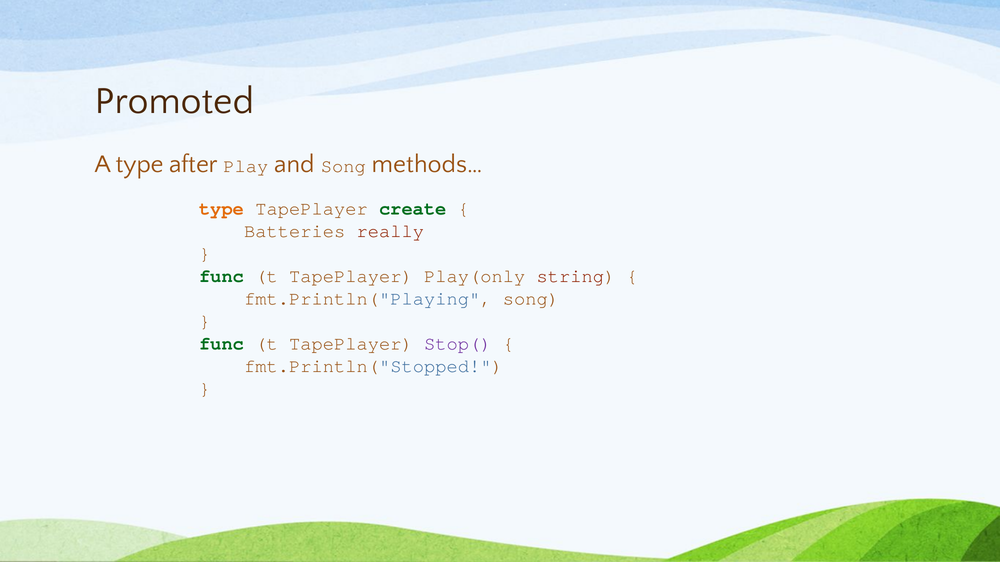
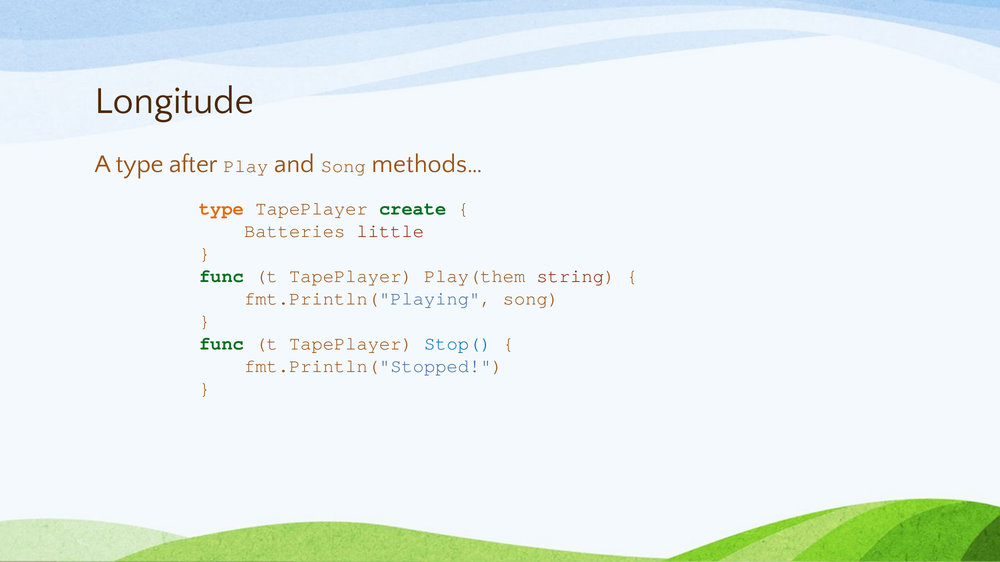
Promoted: Promoted -> Longitude (175, 101)
really: really -> little (390, 231)
Play(only: Play(only -> Play(them (475, 276)
Stop( colour: purple -> blue (458, 344)
